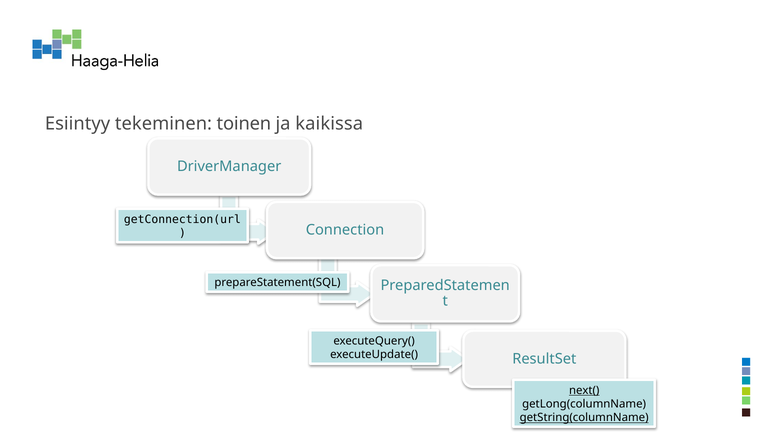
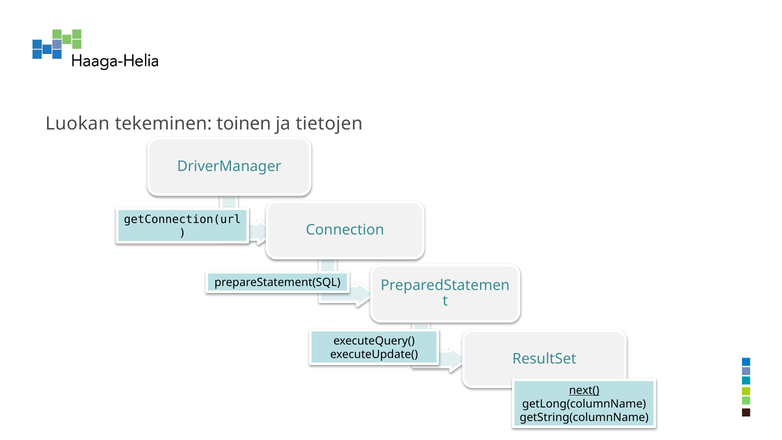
Esiintyy: Esiintyy -> Luokan (77, 123)
kaikissa: kaikissa -> tietojen (329, 123)
getString(columnName underline: present -> none (584, 418)
